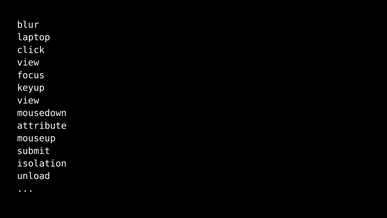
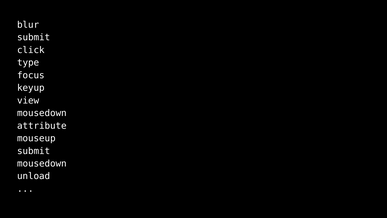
laptop: laptop -> submit (34, 37)
view: view -> type (28, 63)
isolation: isolation -> mousedown (42, 163)
